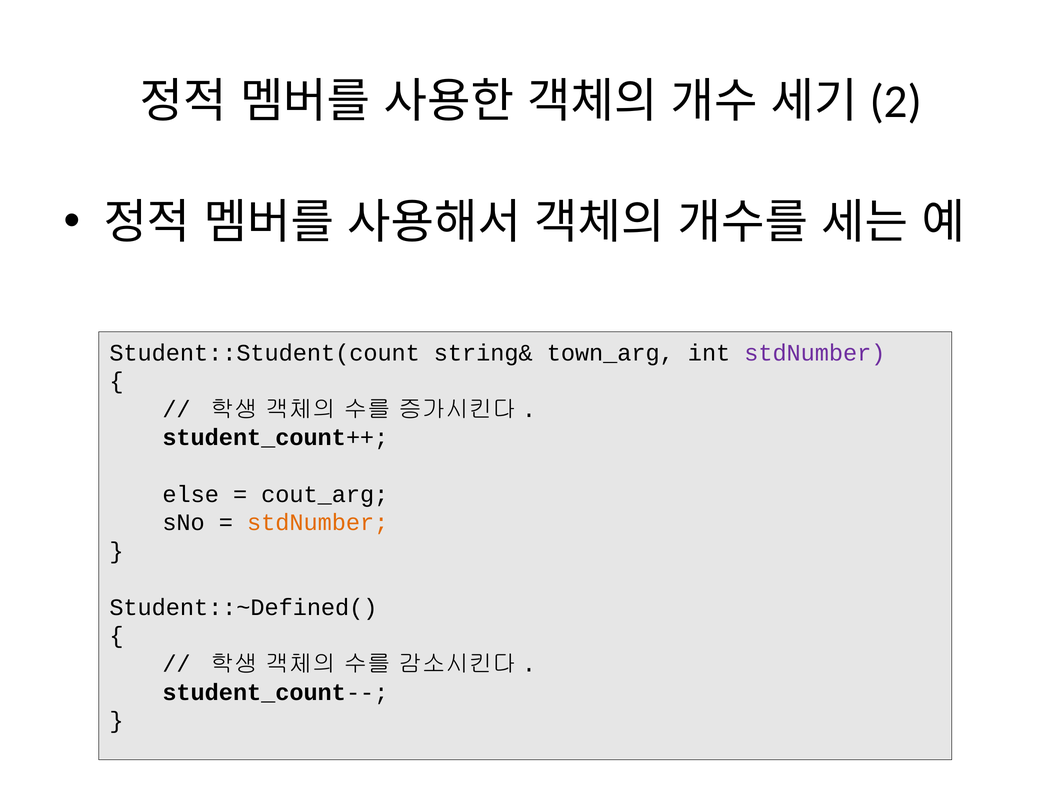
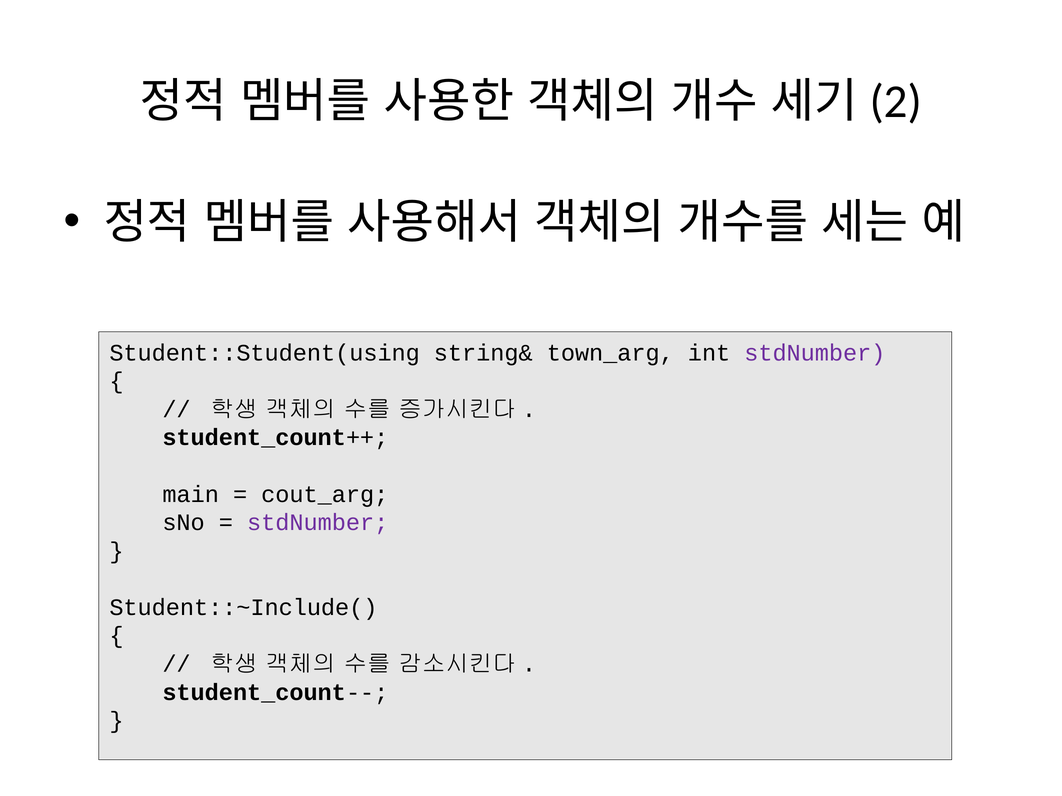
Student::Student(count: Student::Student(count -> Student::Student(using (265, 353)
else: else -> main (191, 495)
stdNumber colour: orange -> purple (318, 523)
Student::~Defined(: Student::~Defined( -> Student::~Include( (243, 608)
